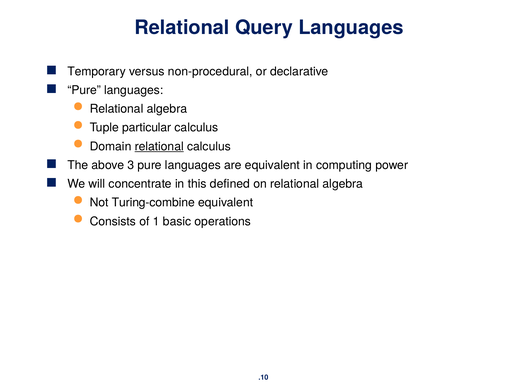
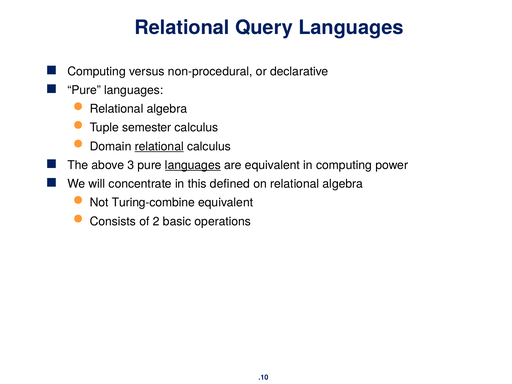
Temporary: Temporary -> Computing (97, 71)
particular: particular -> semester (147, 128)
languages underline: none -> present (193, 165)
1: 1 -> 2 (156, 221)
